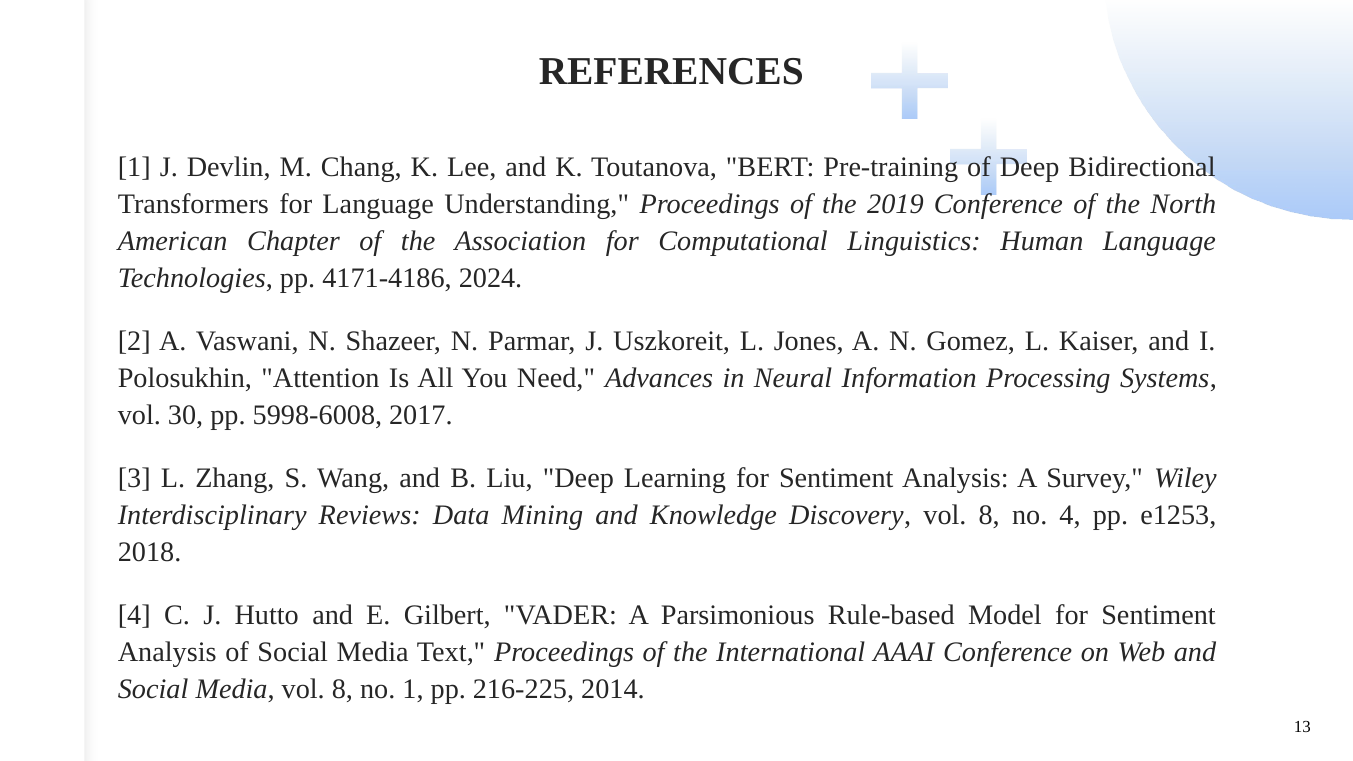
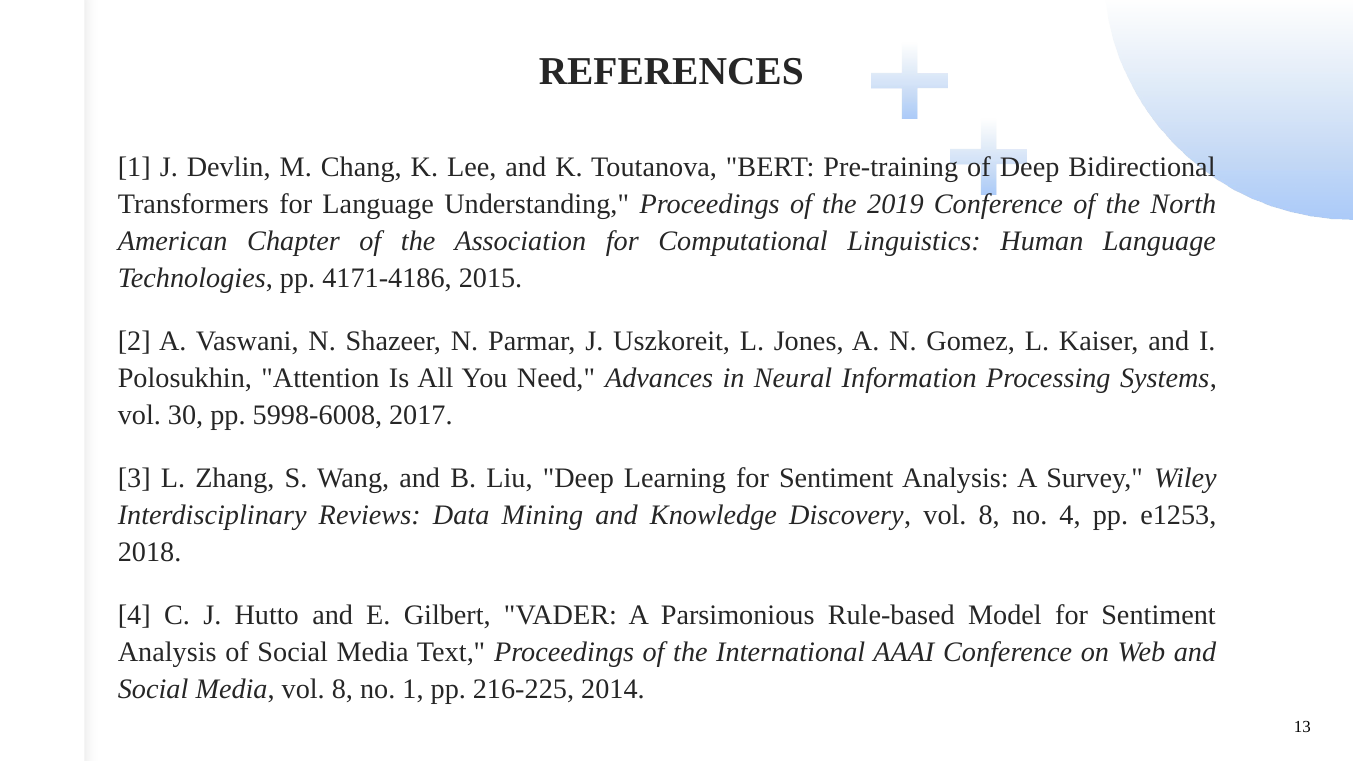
2024: 2024 -> 2015 (491, 279)
